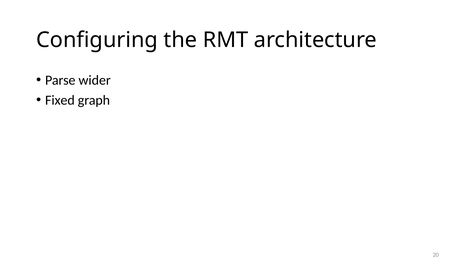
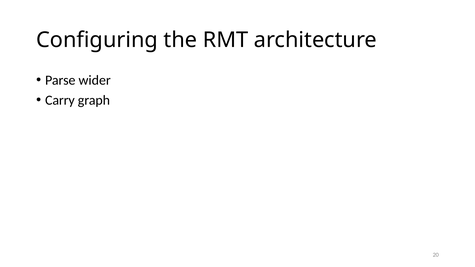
Fixed: Fixed -> Carry (60, 100)
